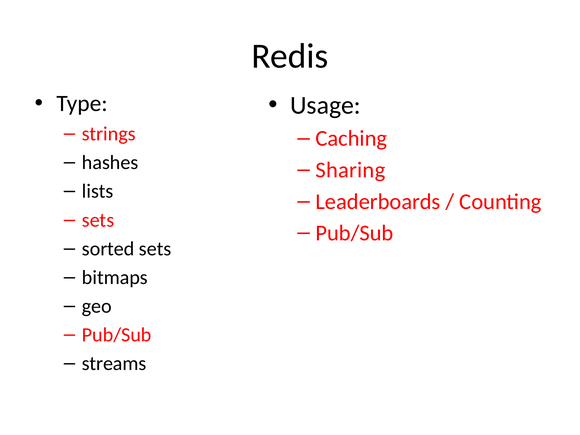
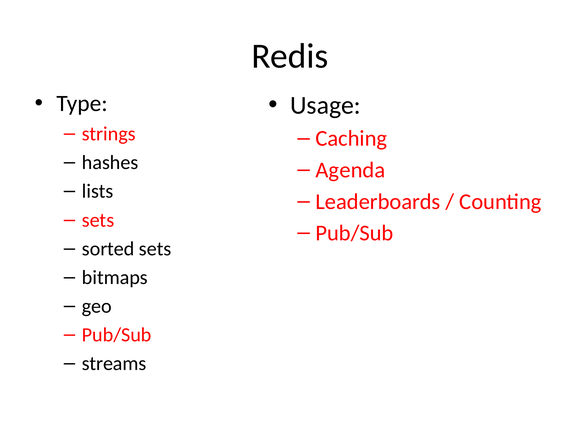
Sharing: Sharing -> Agenda (350, 170)
